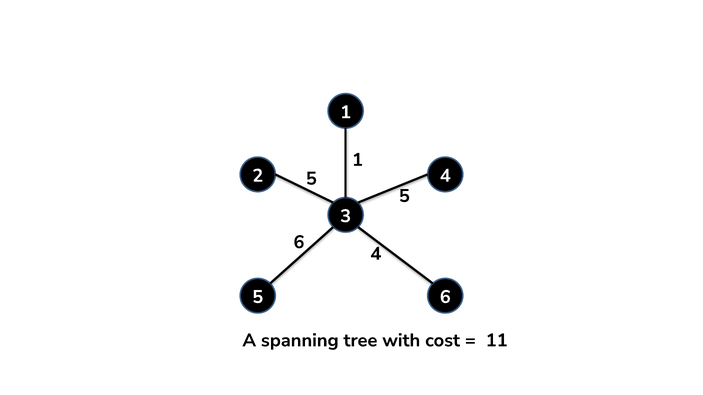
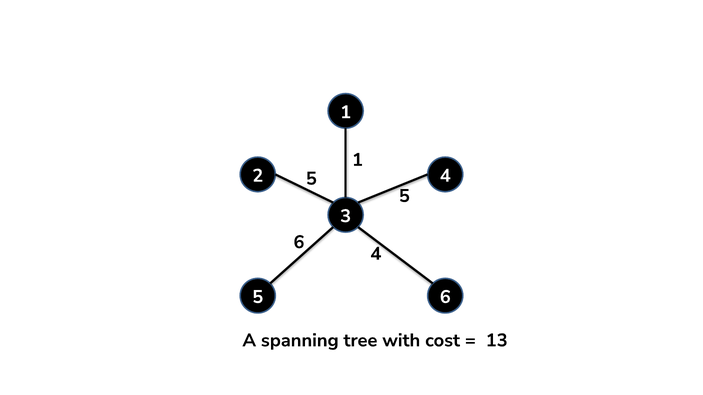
11: 11 -> 13 (497, 341)
